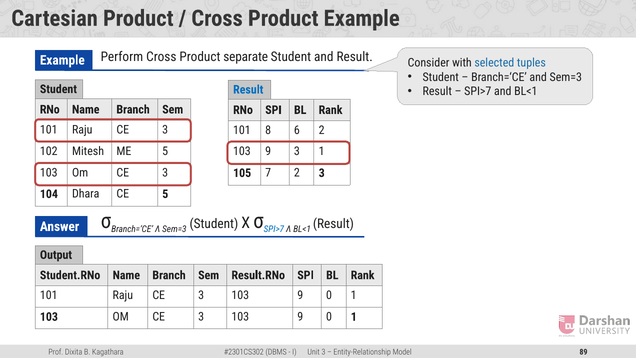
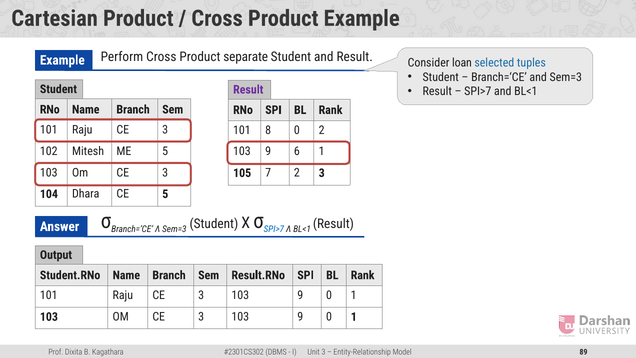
with: with -> loan (462, 63)
Result colour: blue -> purple (248, 90)
8 6: 6 -> 0 (297, 130)
9 3: 3 -> 6 (297, 151)
